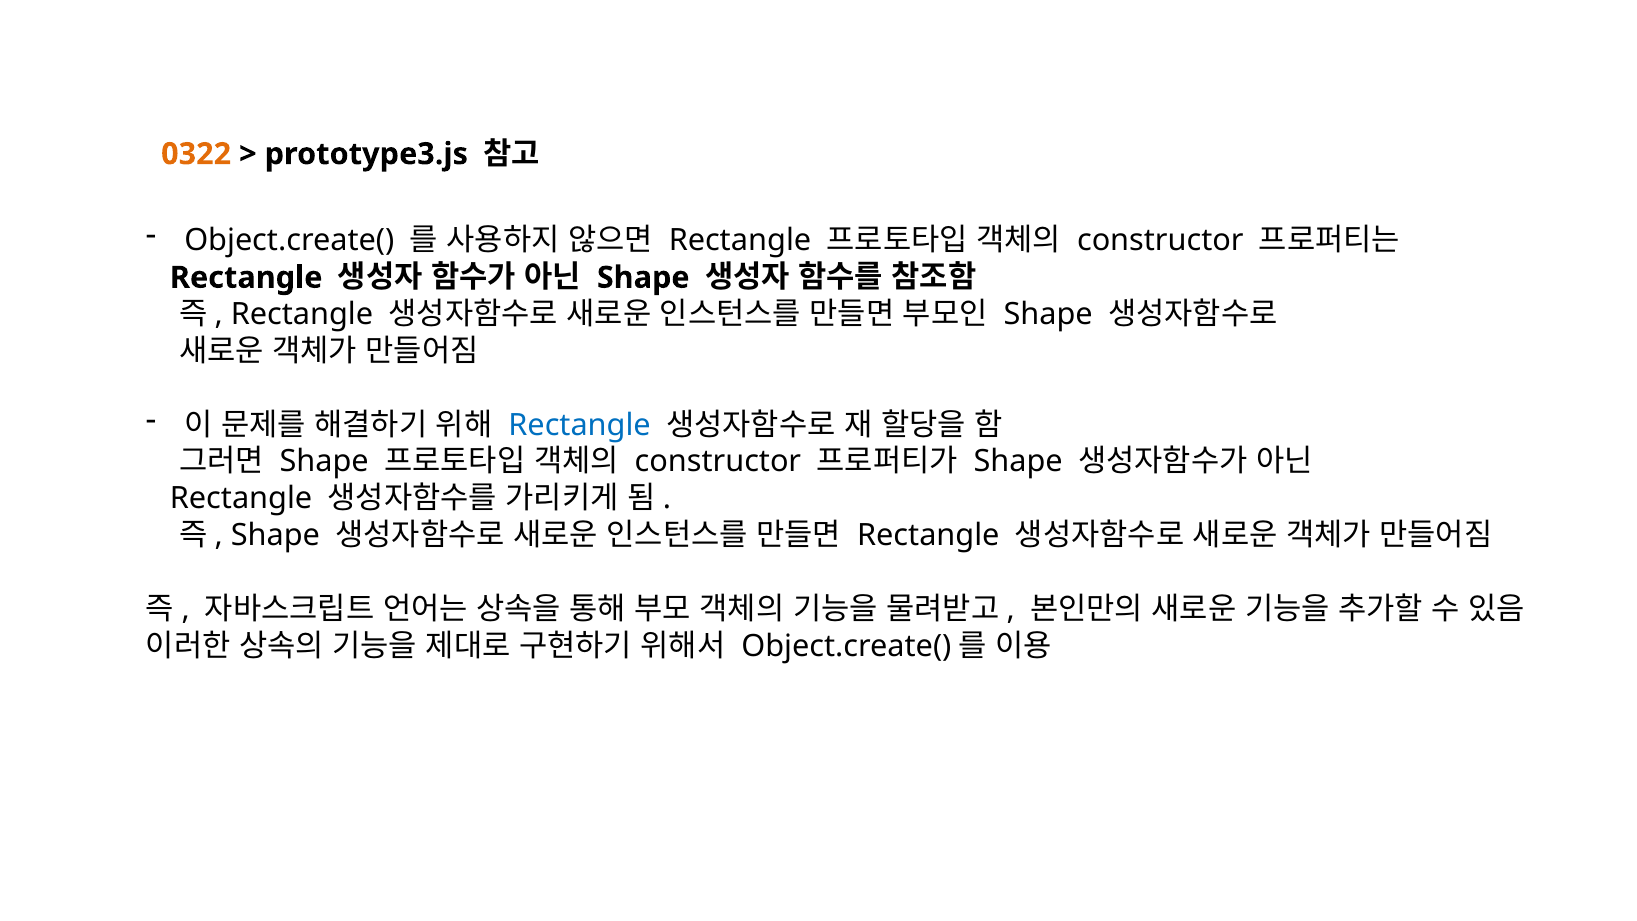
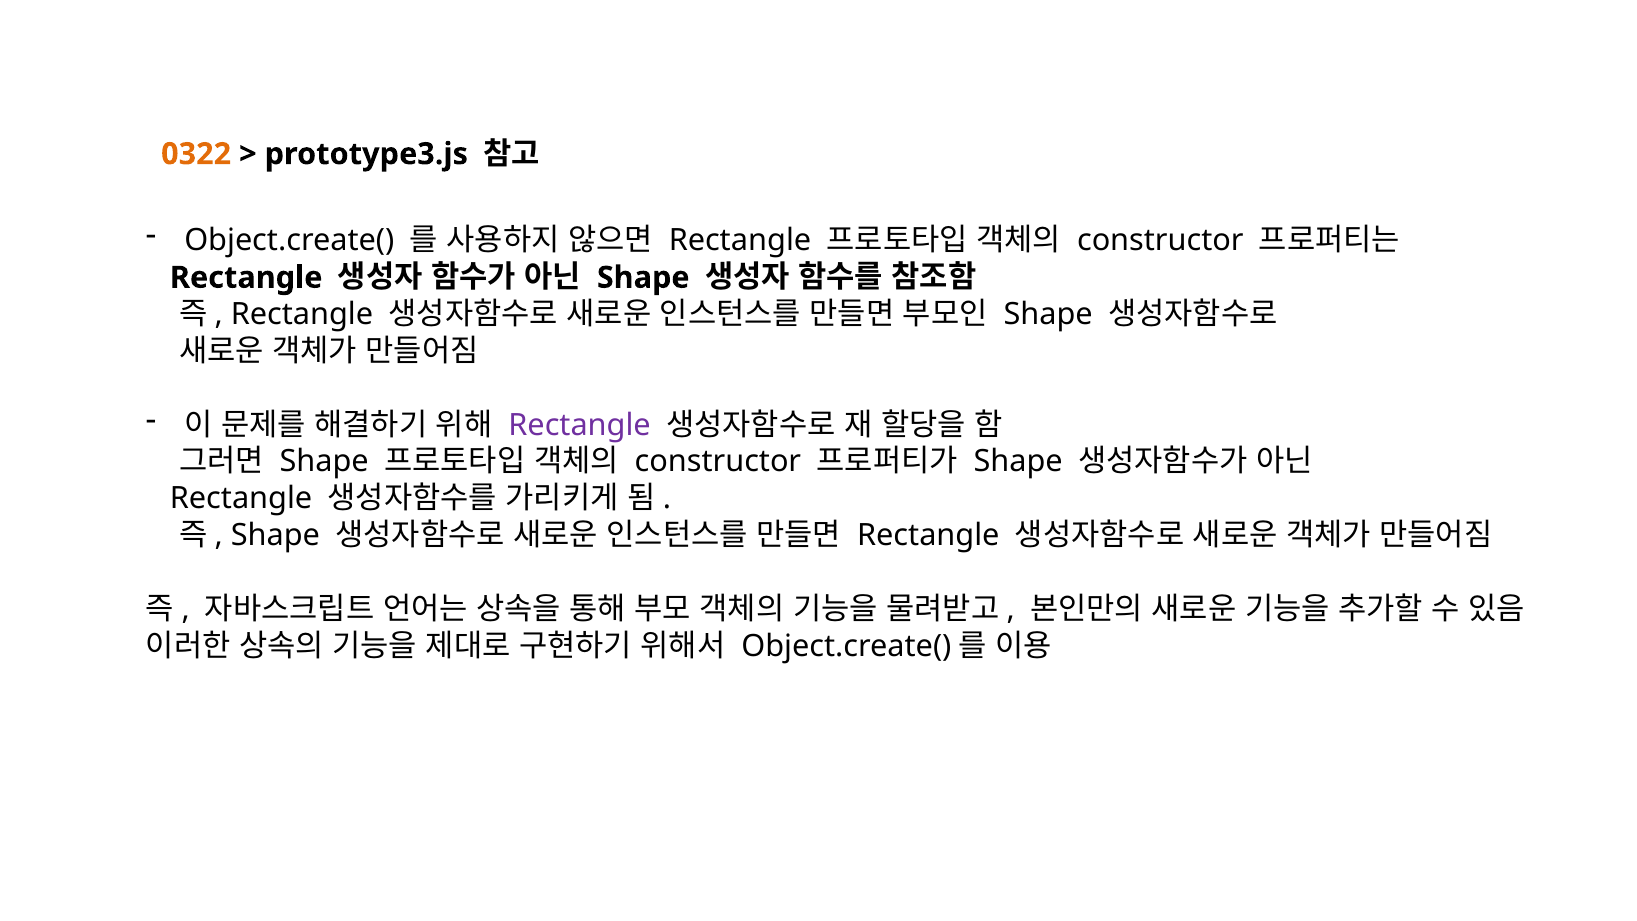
Rectangle colour: blue -> purple (580, 425)
